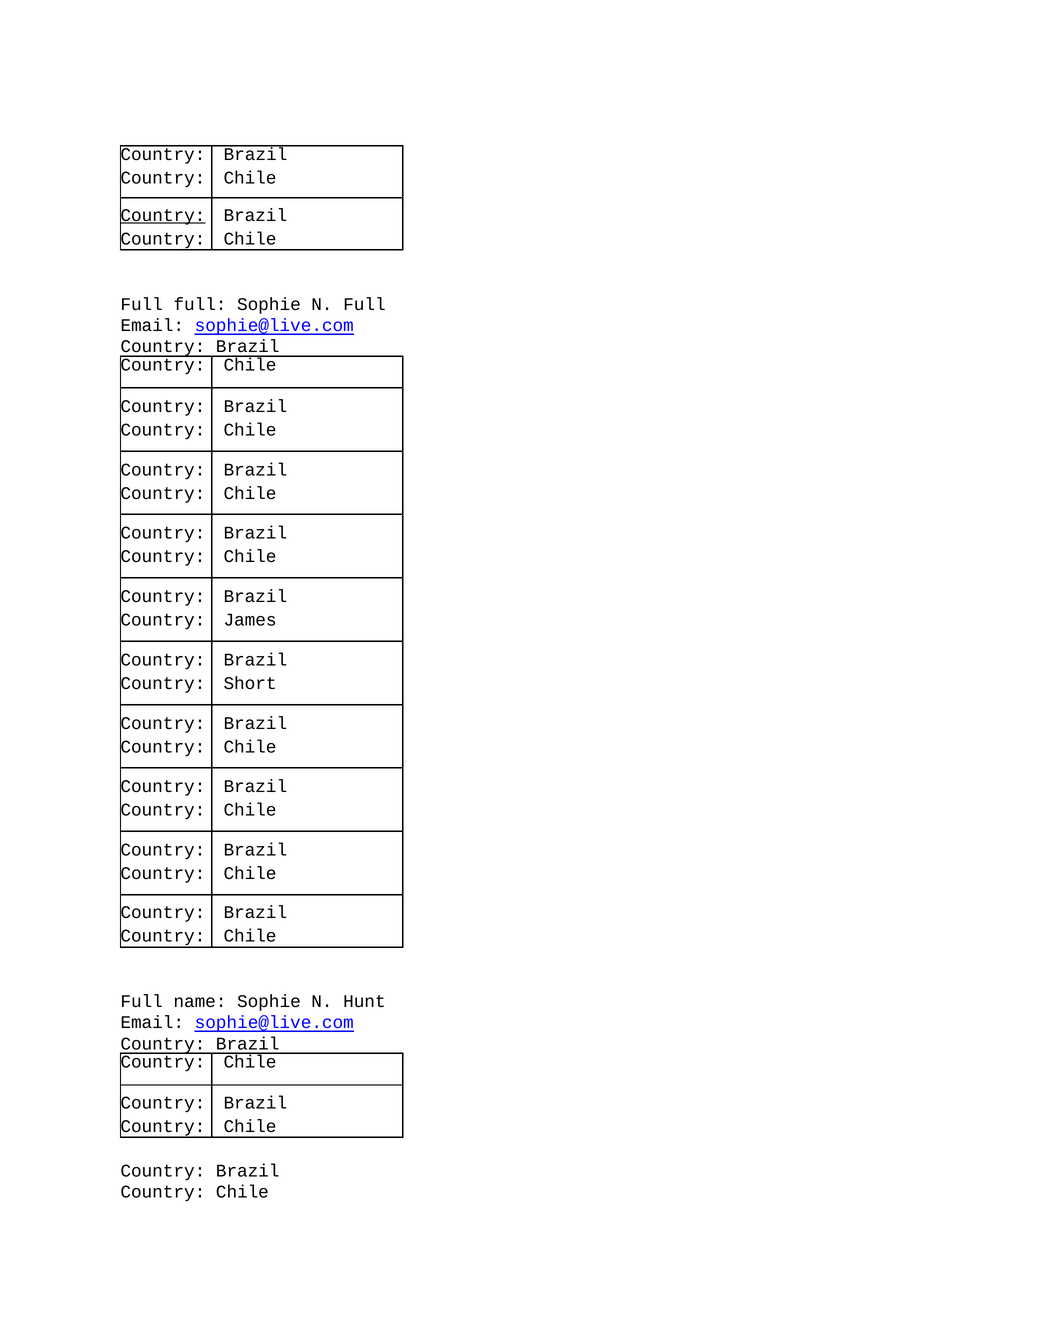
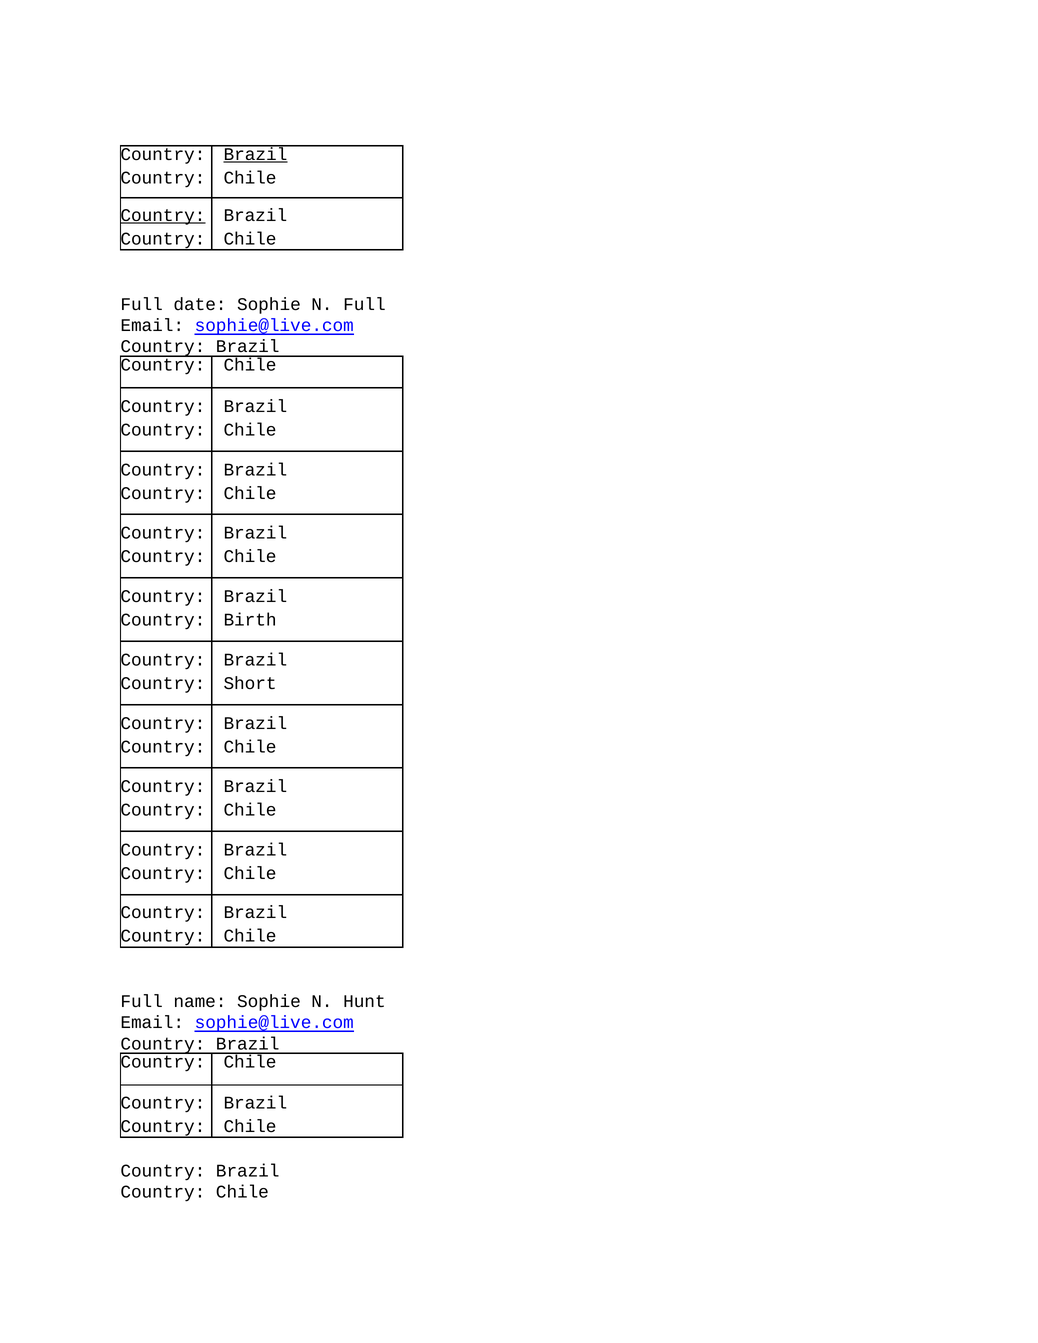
Brazil underline: none -> present (255, 155)
Full full: full -> date (200, 304)
James: James -> Birth (250, 620)
